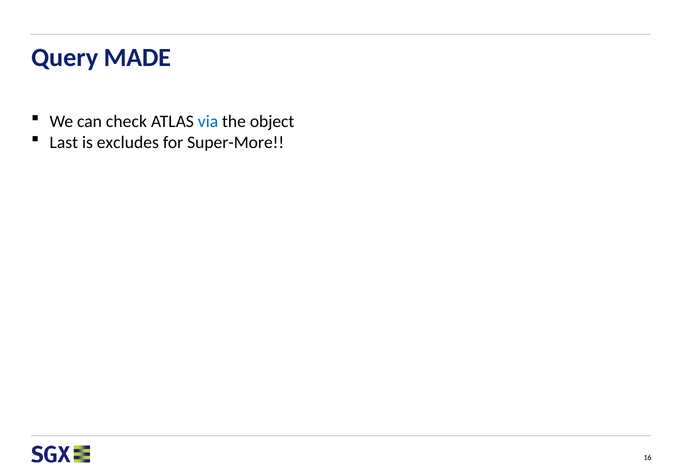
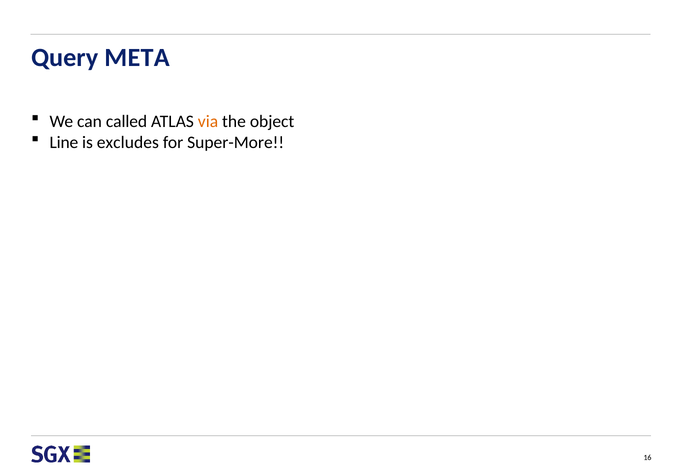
MADE: MADE -> META (137, 58)
check: check -> called (127, 121)
via colour: blue -> orange (208, 121)
Last: Last -> Line (64, 142)
